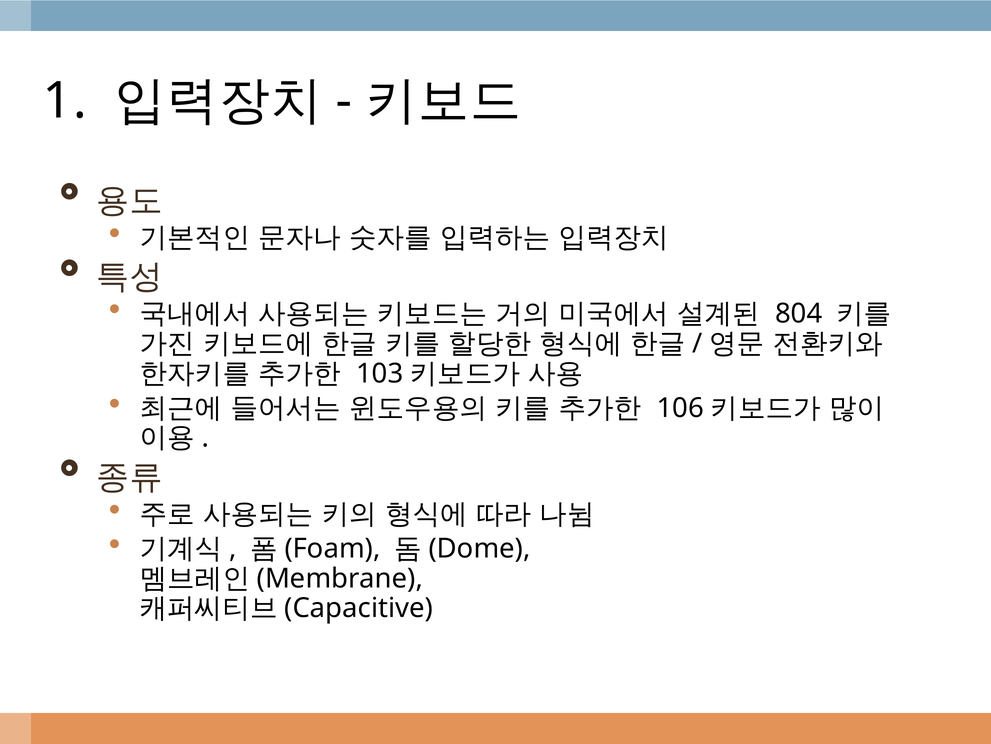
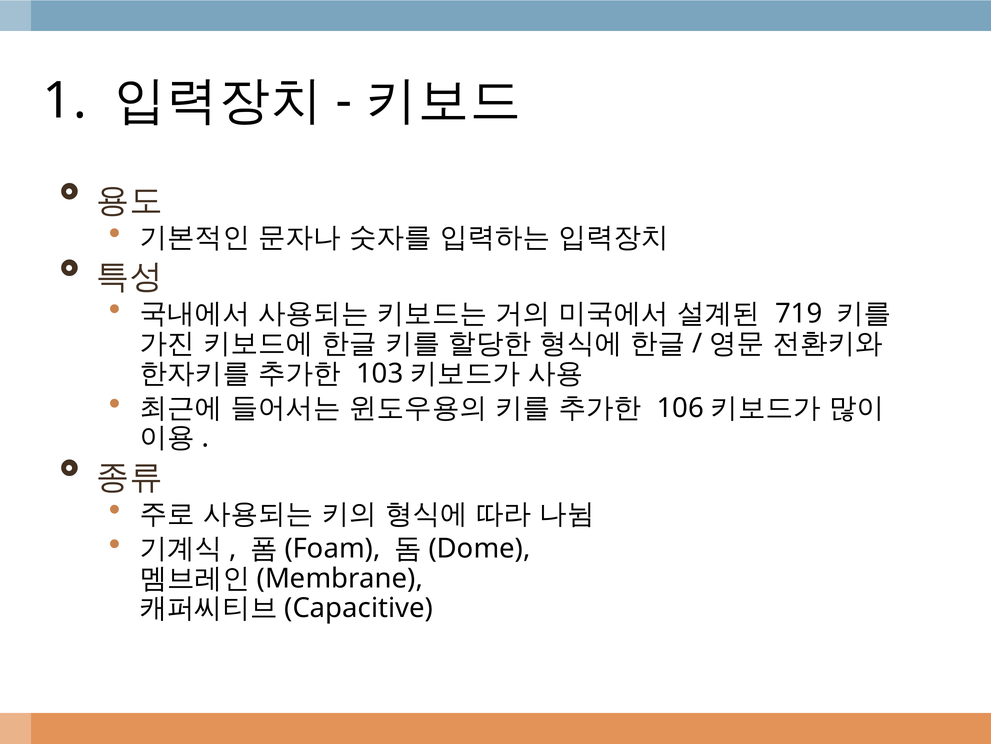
804: 804 -> 719 (799, 314)
